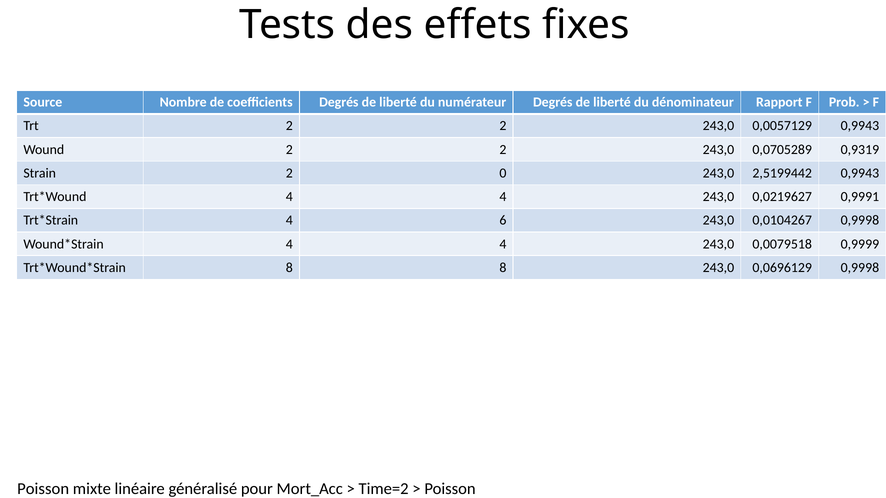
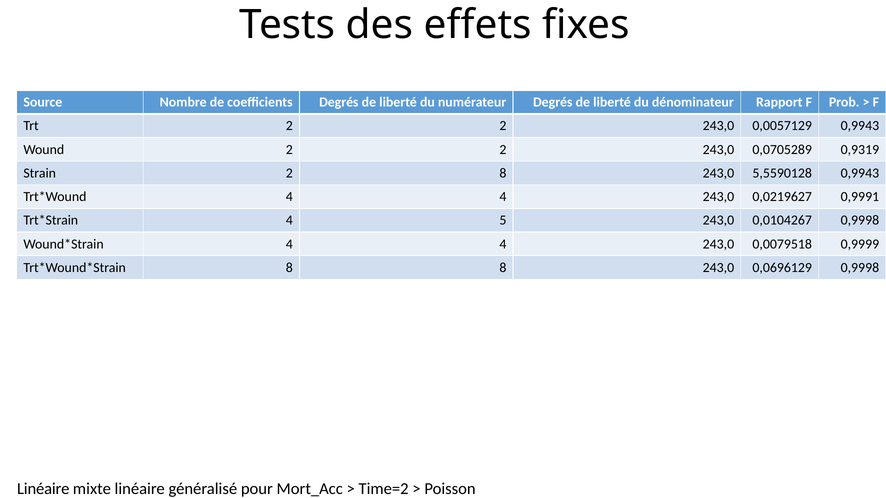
2 0: 0 -> 8 (503, 173)
2,5199442: 2,5199442 -> 5,5590128 (782, 173)
6: 6 -> 5 (503, 220)
Poisson: Poisson -> Linéaire (43, 489)
